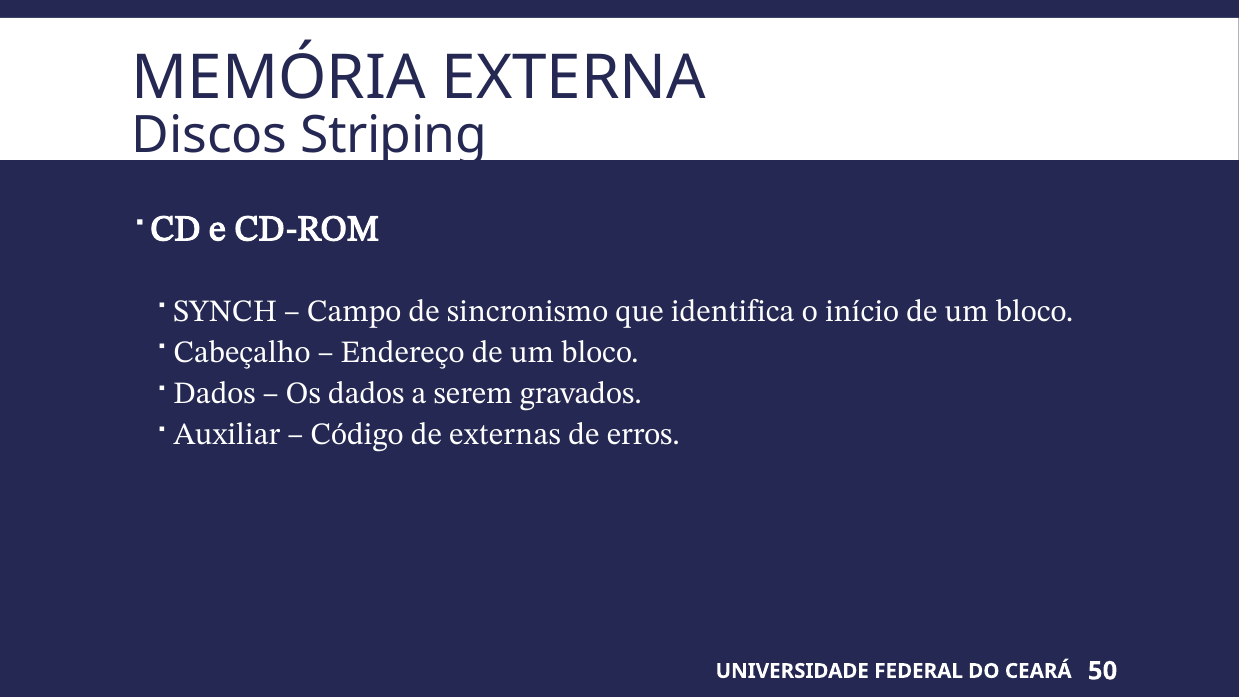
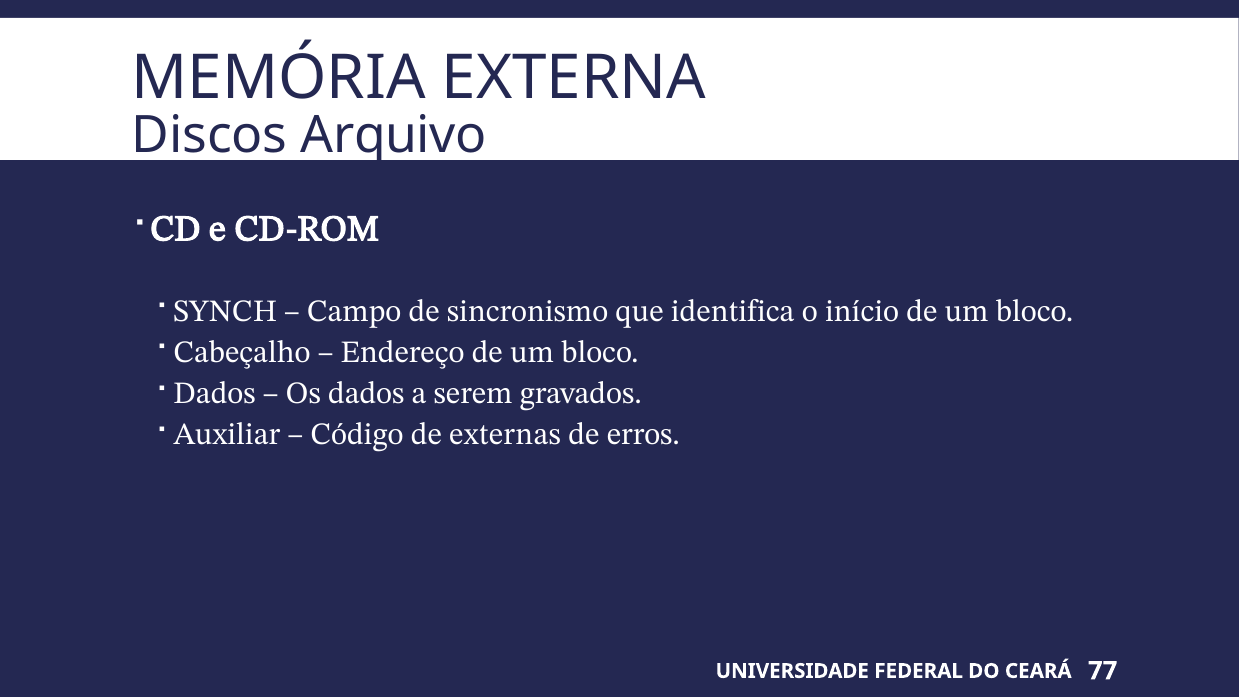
Striping: Striping -> Arquivo (394, 136)
50: 50 -> 77 (1103, 671)
